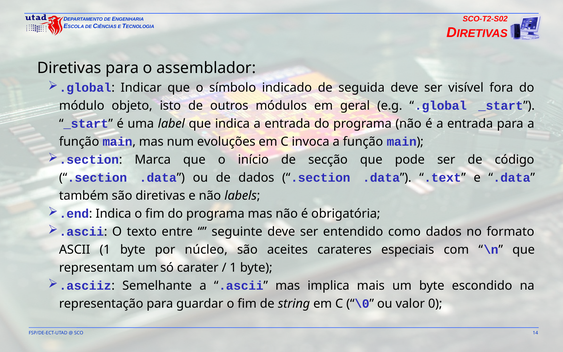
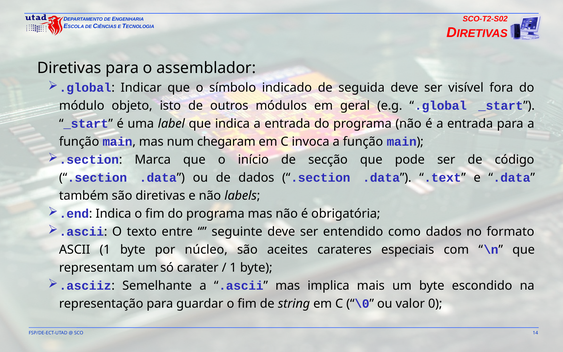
evoluções: evoluções -> chegaram (226, 142)
